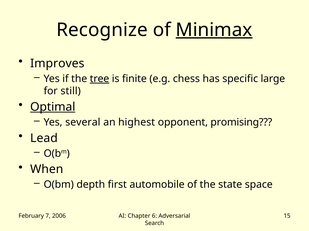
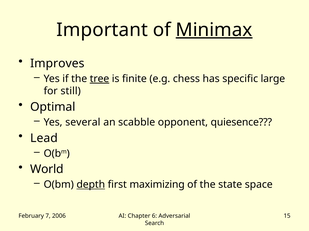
Recognize: Recognize -> Important (102, 30)
Optimal underline: present -> none (53, 107)
highest: highest -> scabble (137, 123)
promising: promising -> quiesence (241, 123)
When: When -> World (47, 170)
depth underline: none -> present (91, 185)
automobile: automobile -> maximizing (157, 185)
